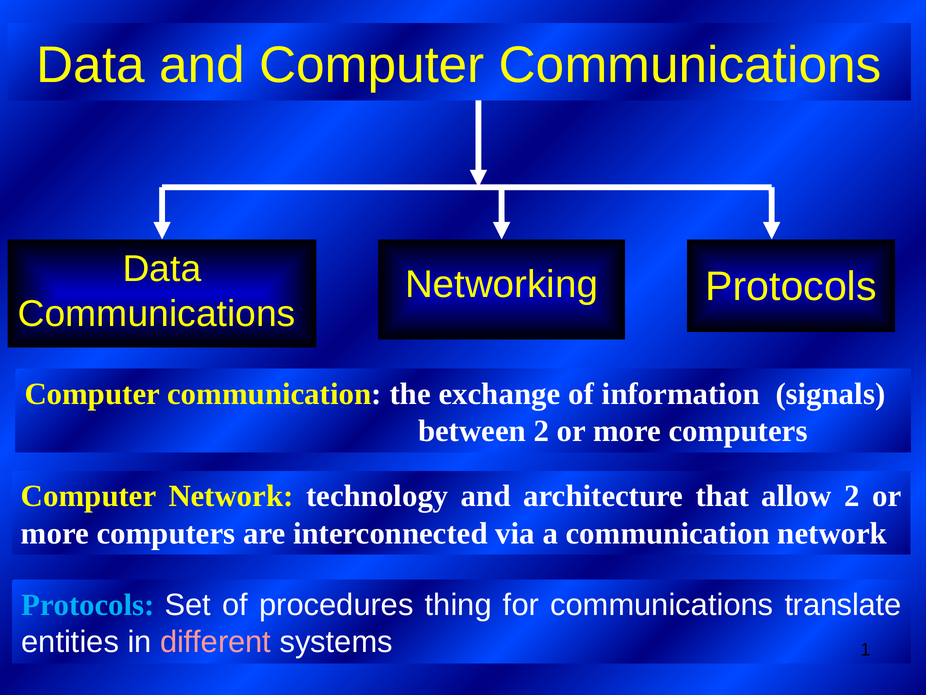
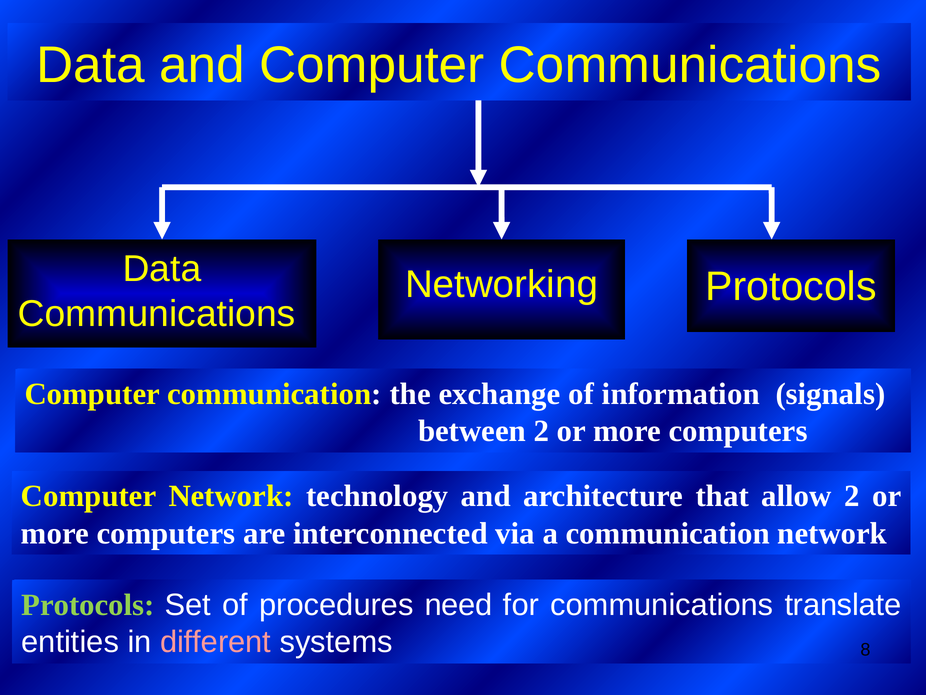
Protocols colour: light blue -> light green (88, 605)
thing: thing -> need (458, 605)
1: 1 -> 8 (865, 649)
